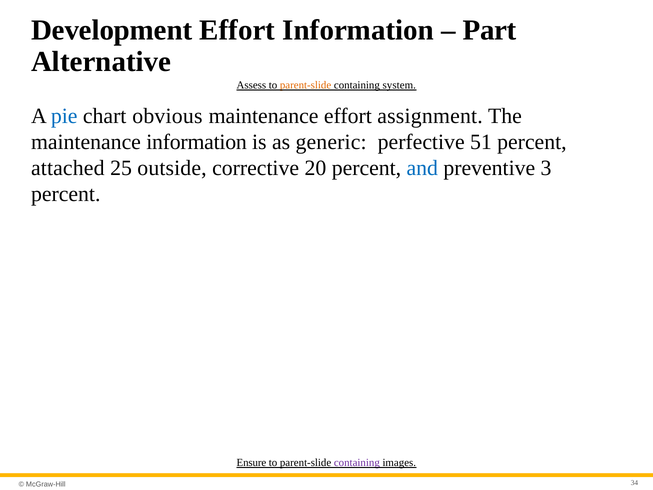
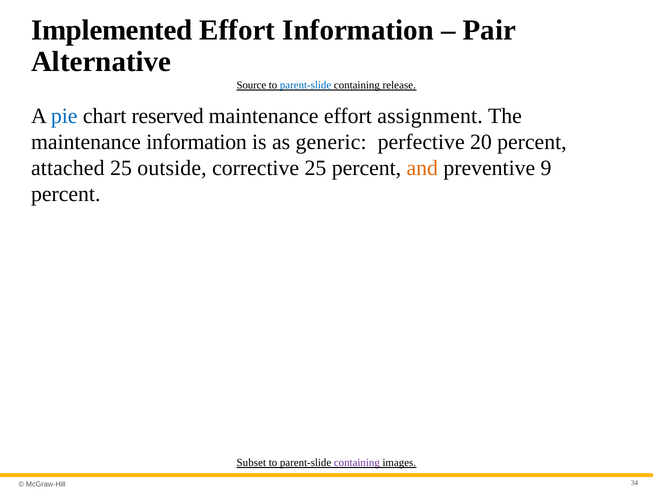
Development: Development -> Implemented (112, 30)
Part: Part -> Pair (489, 30)
Assess: Assess -> Source (251, 85)
parent-slide colour: orange -> blue (306, 85)
system: system -> release (399, 85)
obvious: obvious -> reserved (168, 116)
51: 51 -> 20 (481, 142)
corrective 20: 20 -> 25 (315, 168)
and colour: blue -> orange (422, 168)
3: 3 -> 9 (546, 168)
Ensure: Ensure -> Subset (251, 462)
